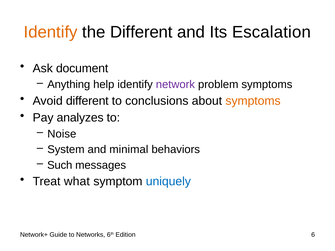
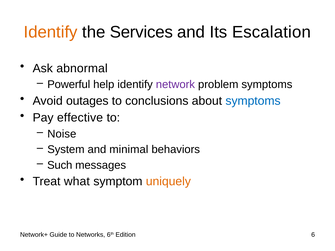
the Different: Different -> Services (141, 32)
document: document -> abnormal (82, 68)
Anything: Anything -> Powerful (69, 85)
Avoid different: different -> outages (87, 101)
symptoms colour: orange -> blue (253, 101)
analyzes: analyzes -> effective (80, 118)
uniquely colour: blue -> orange (168, 182)
